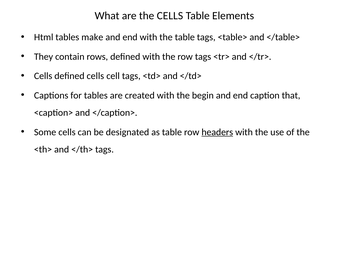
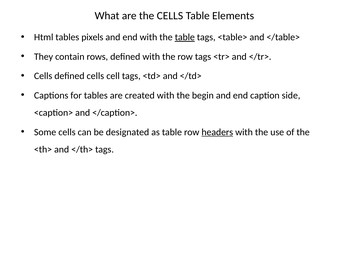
make: make -> pixels (92, 37)
table underline: none -> present (185, 37)
that: that -> side (291, 96)
